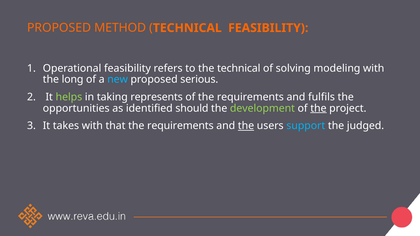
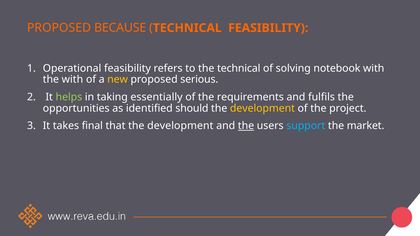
METHOD: METHOD -> BECAUSE (120, 28)
modeling: modeling -> notebook (337, 68)
the long: long -> with (72, 80)
new colour: light blue -> yellow (118, 80)
represents: represents -> essentially (157, 97)
development colour: light green -> yellow (262, 108)
the underline: present -> none (318, 108)
takes with: with -> final (92, 126)
that the requirements: requirements -> development (180, 126)
judged: judged -> market (366, 126)
